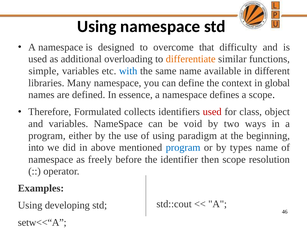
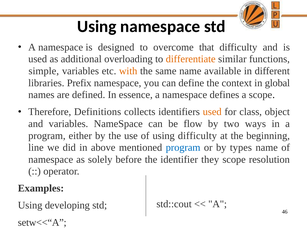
with colour: blue -> orange (128, 71)
Many: Many -> Prefix (79, 83)
Formulated: Formulated -> Definitions (98, 112)
used colour: red -> orange (212, 112)
void: void -> flow (193, 124)
using paradigm: paradigm -> difficulty (197, 136)
into: into -> line (36, 148)
freely: freely -> solely (100, 160)
then: then -> they (210, 160)
